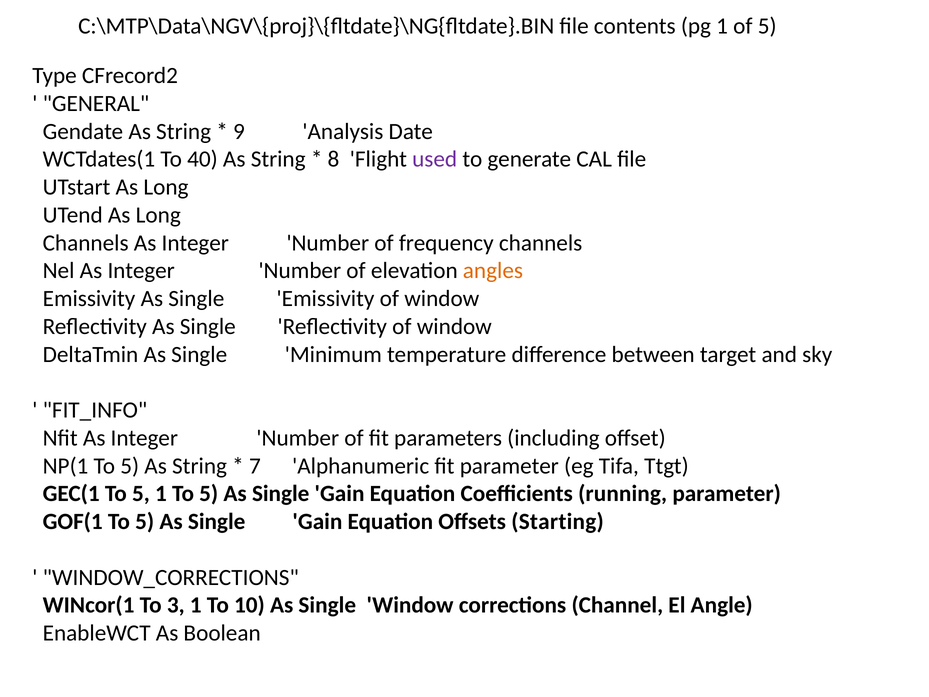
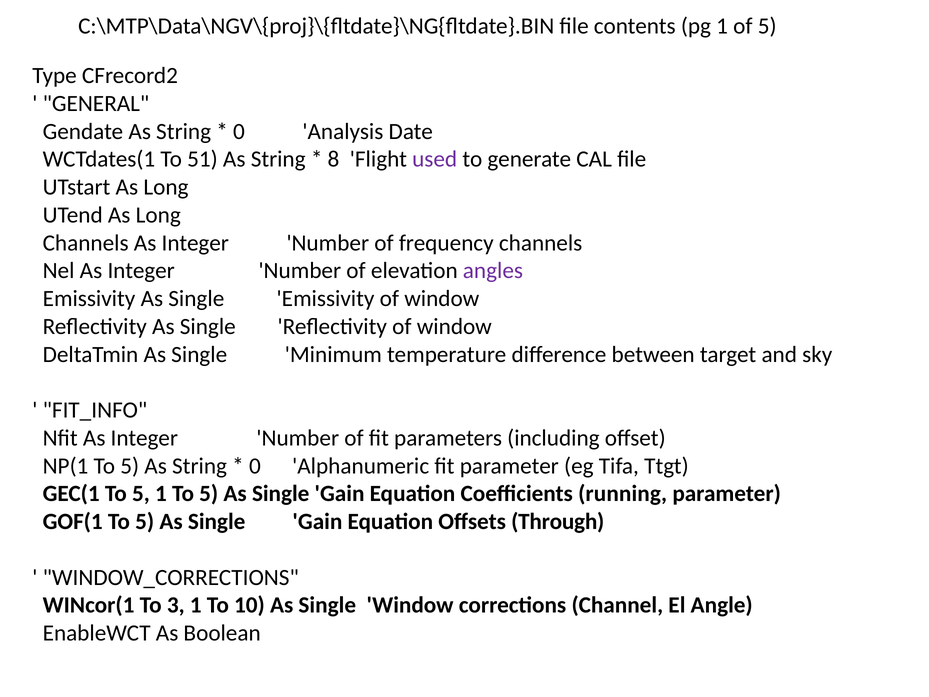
9: 9 -> 0 (239, 131)
40: 40 -> 51 (202, 159)
angles colour: orange -> purple (493, 271)
7: 7 -> 0 (255, 466)
Starting: Starting -> Through (558, 522)
